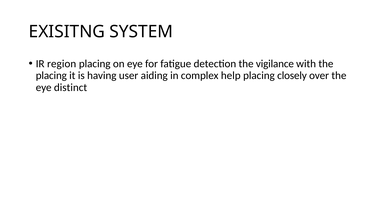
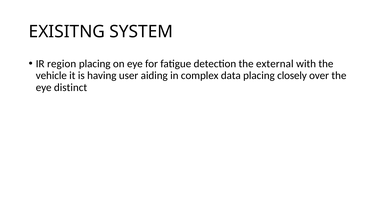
vigilance: vigilance -> external (275, 64)
placing: placing -> vehicle (51, 76)
help: help -> data (231, 76)
